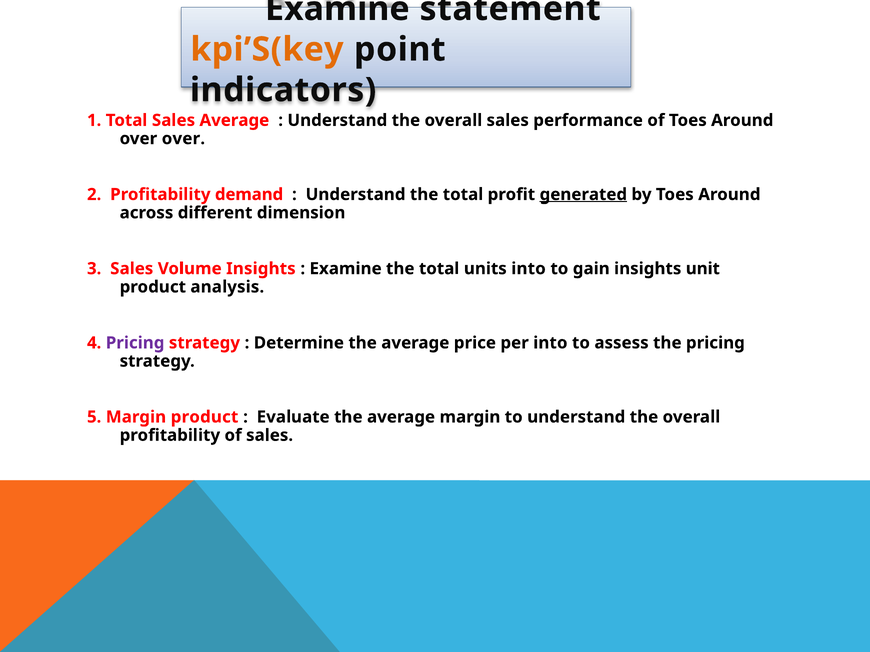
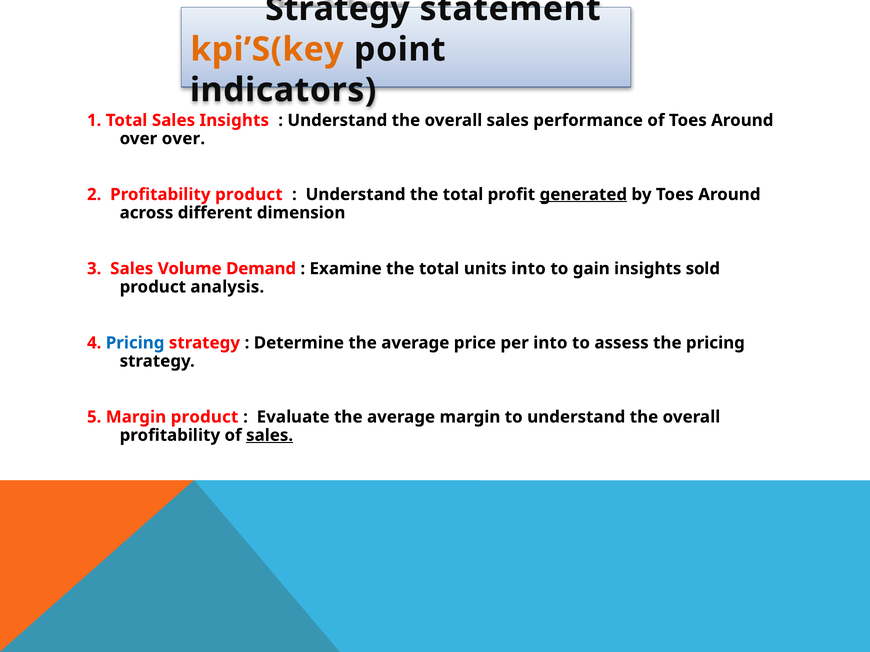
Examine: Examine -> Strategy (337, 9)
Sales Average: Average -> Insights (234, 120)
Profitability demand: demand -> product (249, 195)
Volume Insights: Insights -> Demand (261, 269)
unit: unit -> sold (703, 269)
Pricing colour: purple -> blue (135, 343)
sales underline: none -> present (270, 436)
